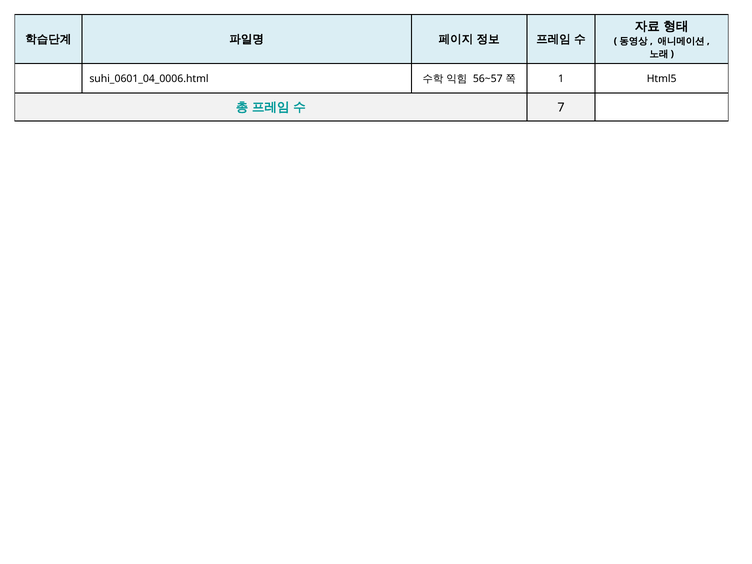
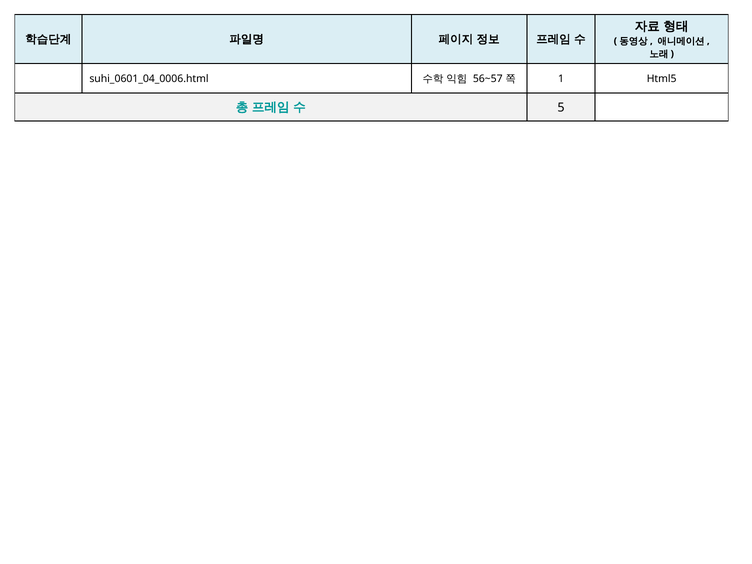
7: 7 -> 5 (561, 108)
